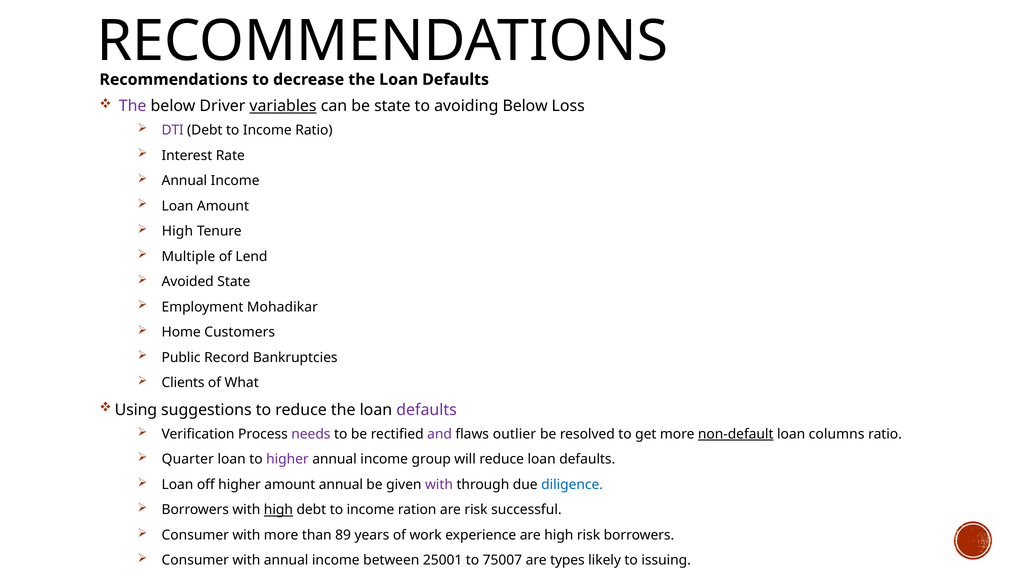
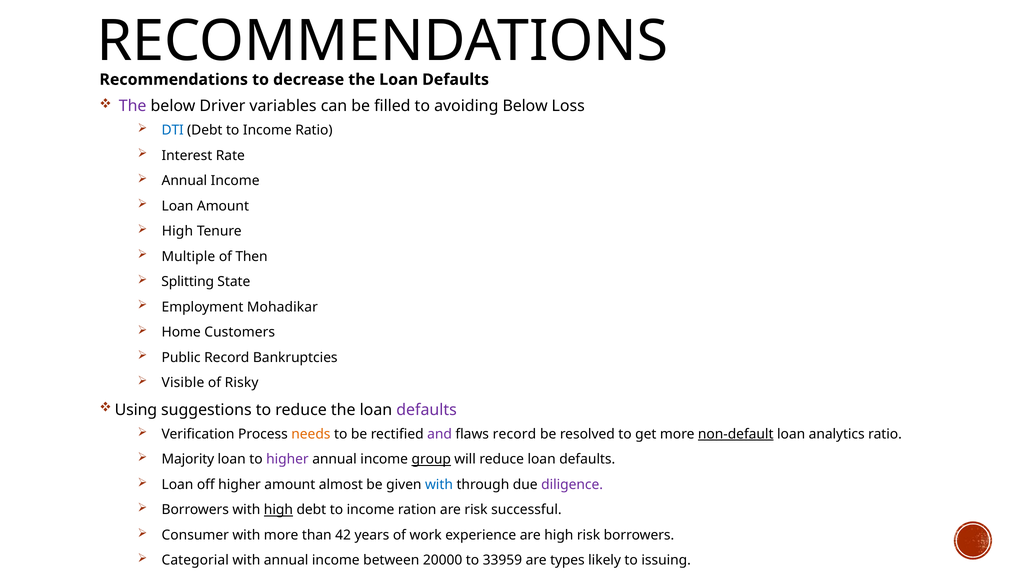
variables underline: present -> none (283, 106)
be state: state -> filled (392, 106)
DTI colour: purple -> blue (173, 130)
Lend: Lend -> Then (251, 256)
Avoided: Avoided -> Splitting (188, 282)
Clients: Clients -> Visible (183, 383)
What: What -> Risky (242, 383)
needs colour: purple -> orange (311, 434)
flaws outlier: outlier -> record (514, 434)
columns: columns -> analytics (837, 434)
Quarter: Quarter -> Majority (188, 459)
group underline: none -> present (431, 459)
amount annual: annual -> almost (341, 484)
with colour: purple -> blue (439, 484)
diligence colour: blue -> purple (572, 484)
89: 89 -> 42 (343, 535)
Consumer: Consumer -> Categorial (195, 560)
25001: 25001 -> 20000 (443, 560)
75007: 75007 -> 33959 (502, 560)
